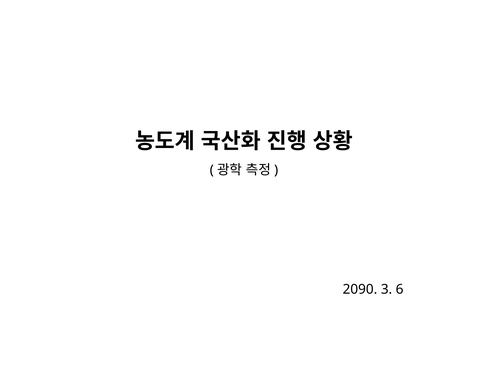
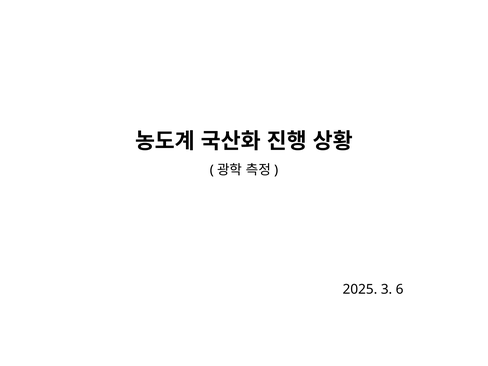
2090: 2090 -> 2025 (360, 289)
